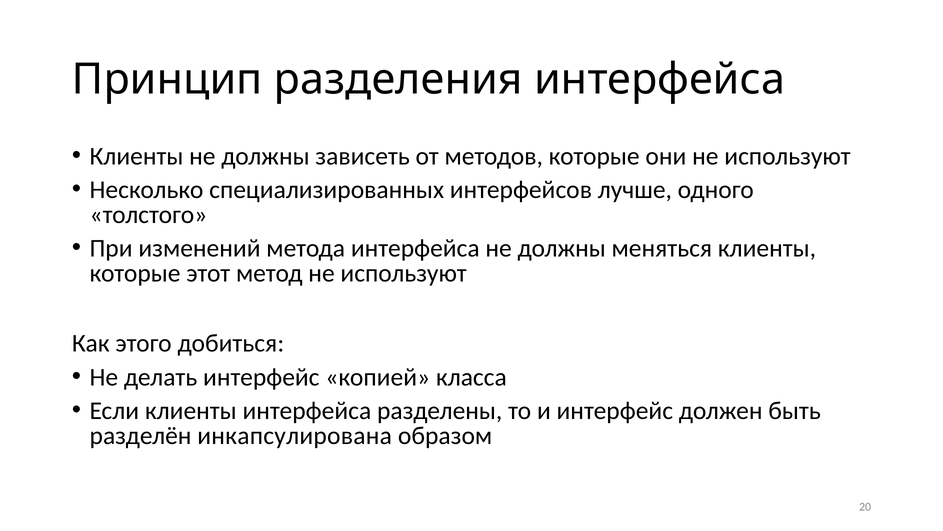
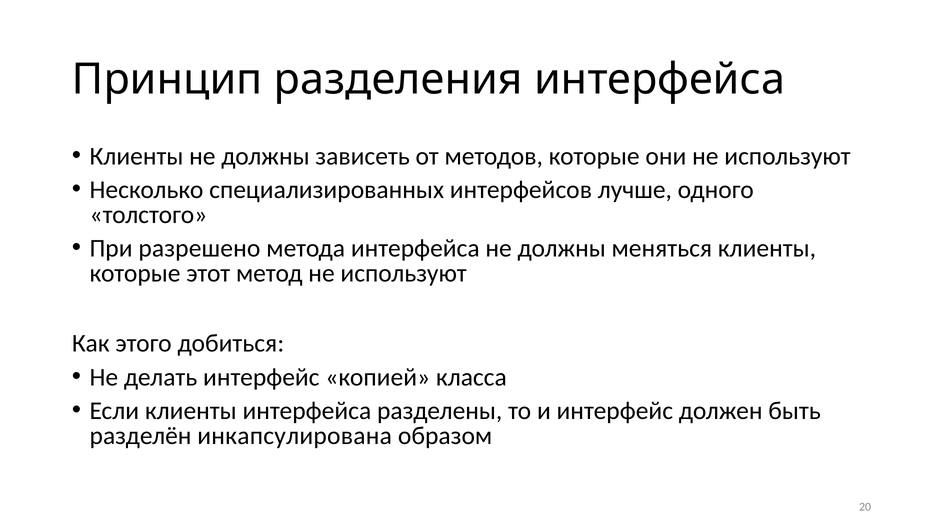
изменений: изменений -> разрешено (199, 248)
